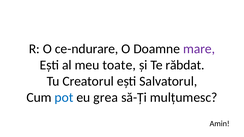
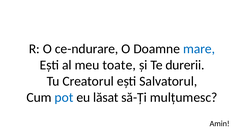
mare colour: purple -> blue (199, 49)
răbdat: răbdat -> durerii (185, 65)
grea: grea -> lăsat (106, 98)
